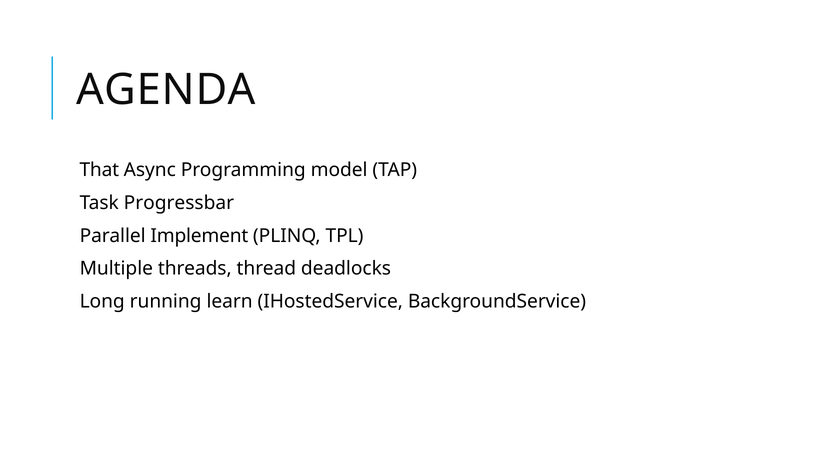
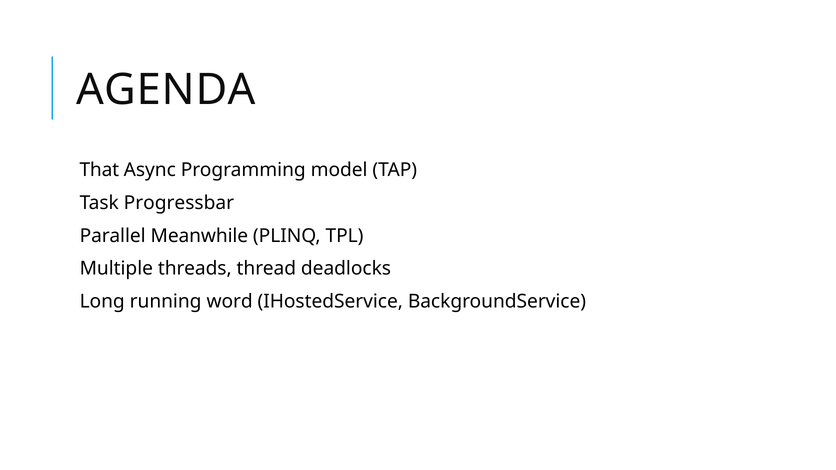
Implement: Implement -> Meanwhile (199, 236)
learn: learn -> word (230, 302)
